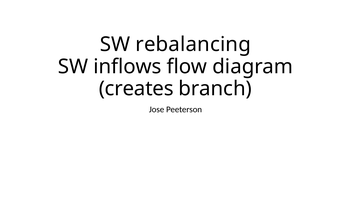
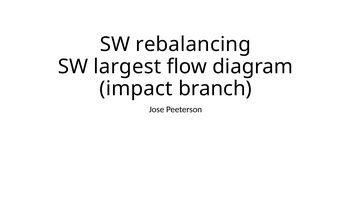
inflows: inflows -> largest (127, 67)
creates: creates -> impact (136, 89)
